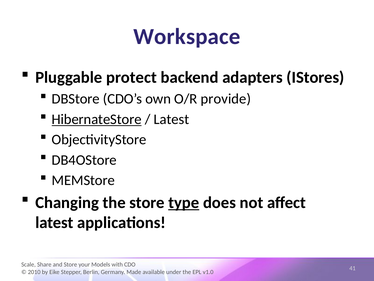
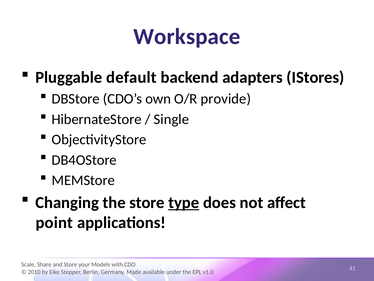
protect: protect -> default (131, 77)
HibernateStore underline: present -> none (97, 119)
Latest: Latest -> Single (171, 119)
latest: latest -> point (54, 222)
